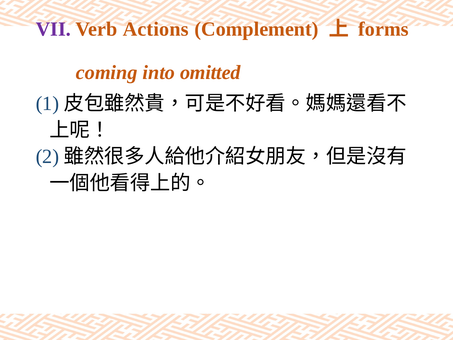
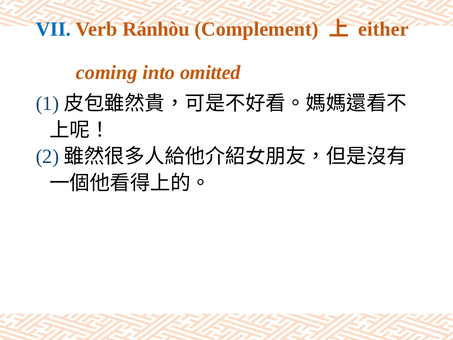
VII colour: purple -> blue (53, 29)
Actions: Actions -> Ránhòu (156, 29)
forms: forms -> either (383, 29)
